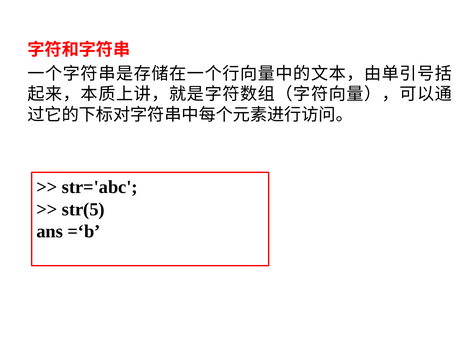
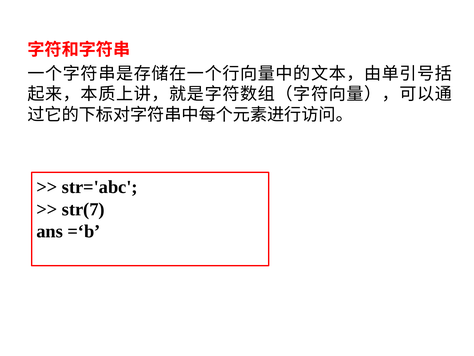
str(5: str(5 -> str(7 (83, 209)
